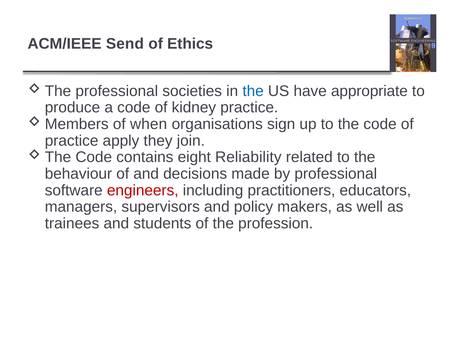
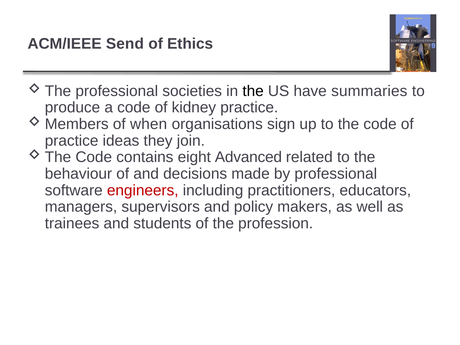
the colour: blue -> black (253, 91)
appropriate: appropriate -> summaries (369, 91)
apply: apply -> ideas (121, 141)
Reliability: Reliability -> Advanced (248, 157)
